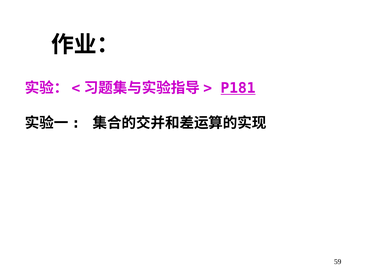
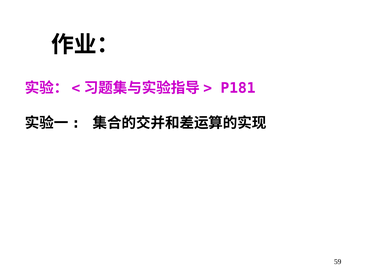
P181 underline: present -> none (238, 88)
